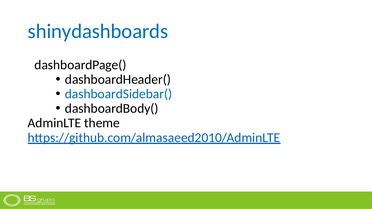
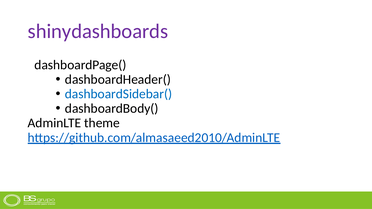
shinydashboards colour: blue -> purple (98, 31)
